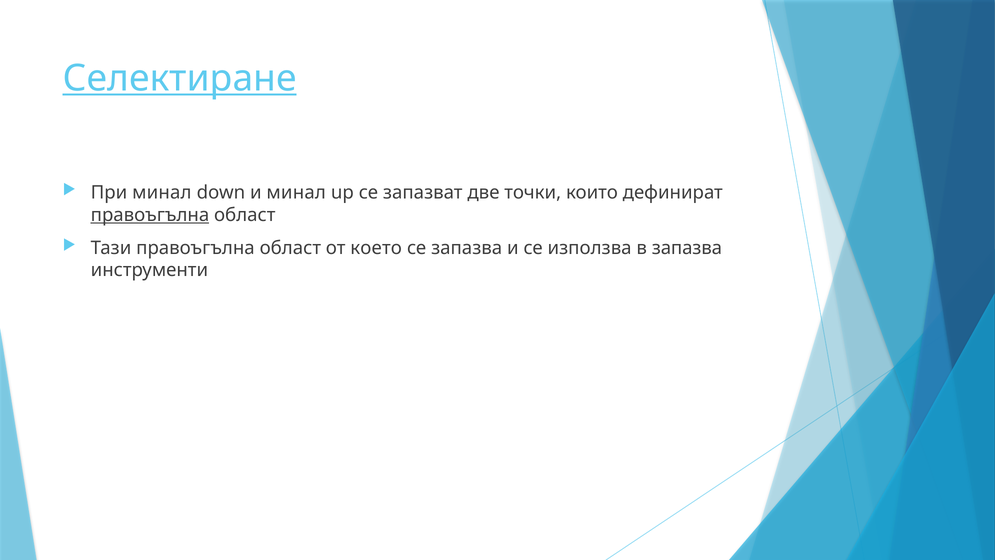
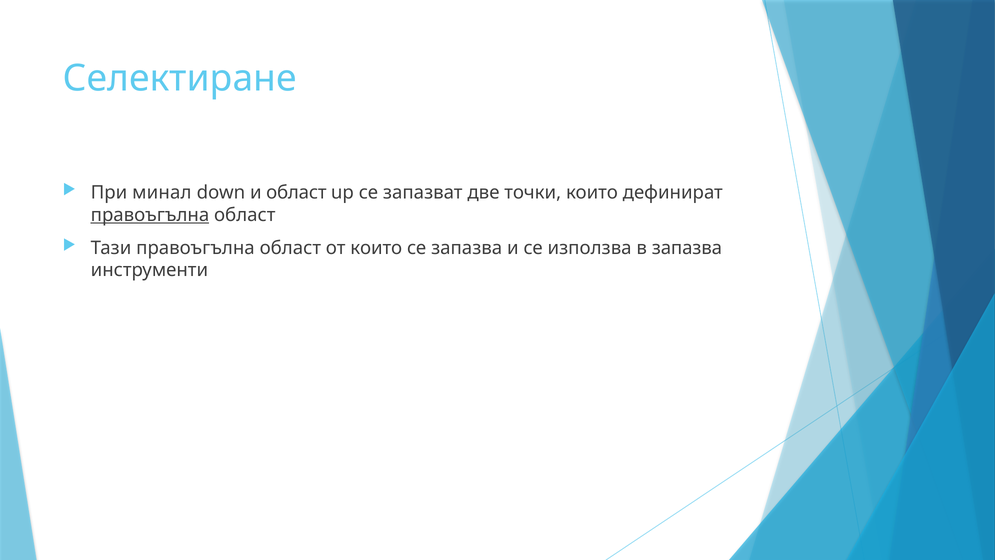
Селектиране underline: present -> none (180, 78)
и минал: минал -> област (296, 193)
от което: което -> които (376, 248)
